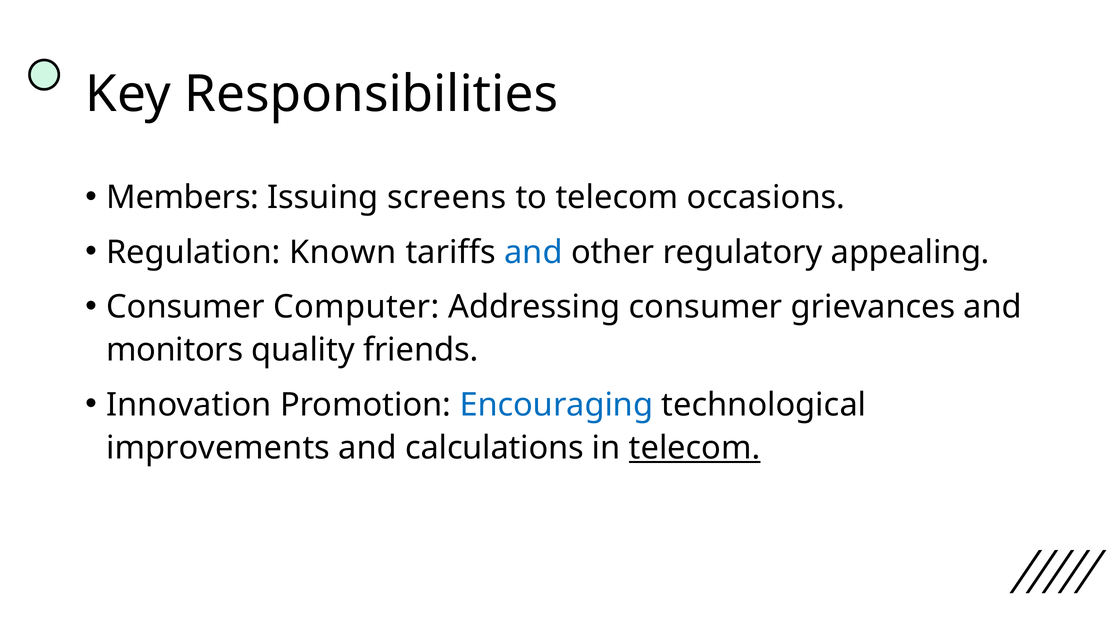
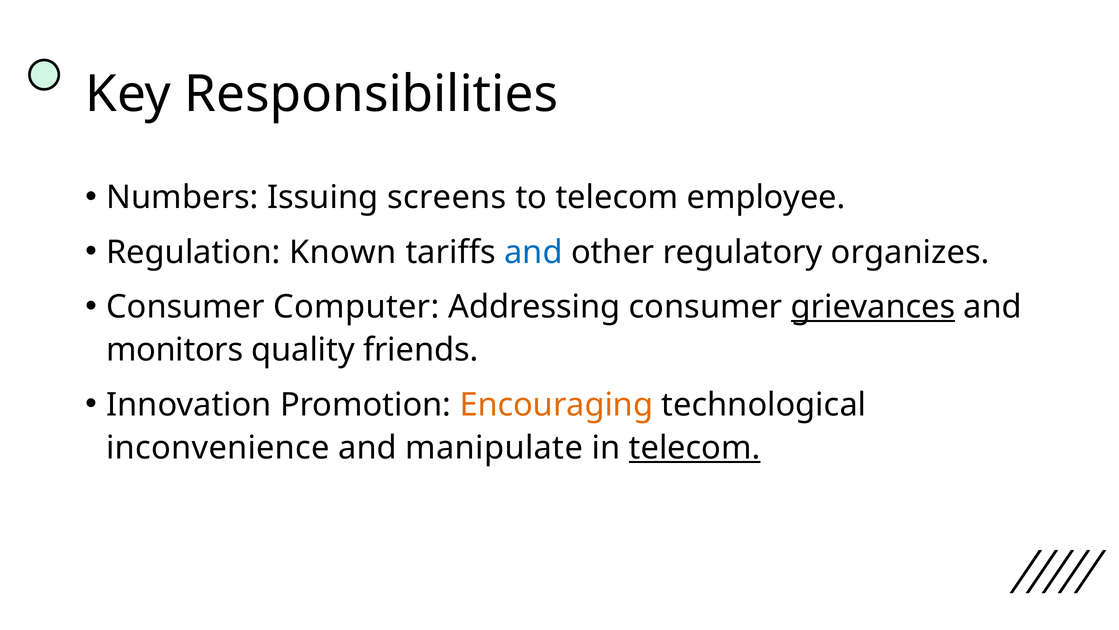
Members: Members -> Numbers (183, 197)
occasions: occasions -> employee (766, 197)
appealing: appealing -> organizes (910, 252)
grievances underline: none -> present (873, 307)
Encouraging colour: blue -> orange (556, 404)
improvements: improvements -> inconvenience (218, 447)
calculations: calculations -> manipulate (494, 447)
